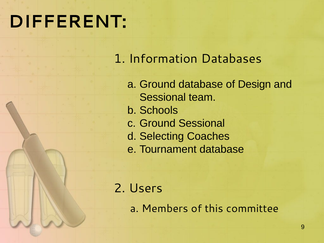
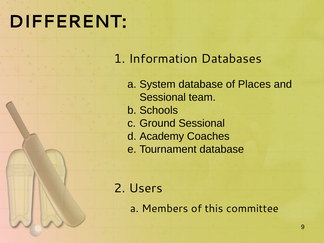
a Ground: Ground -> System (158, 84)
Design: Design -> Places (254, 84)
Selecting: Selecting -> Academy (162, 136)
